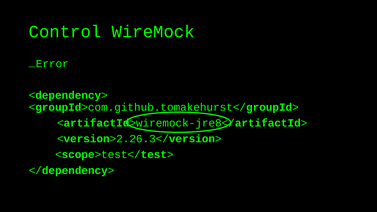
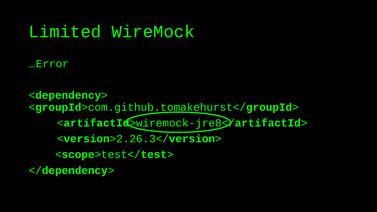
Control: Control -> Limited (65, 32)
